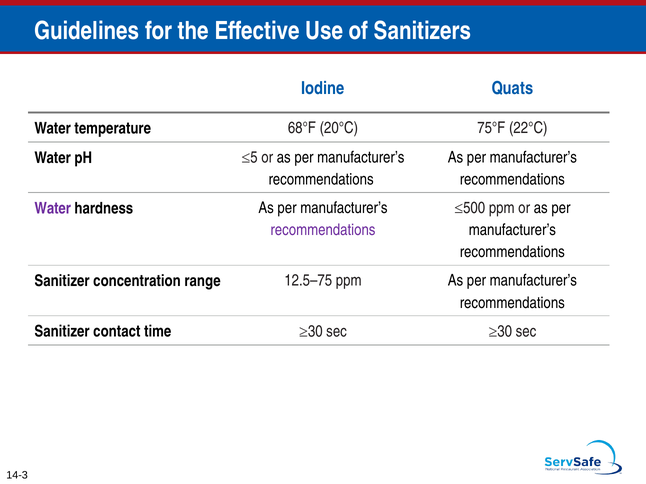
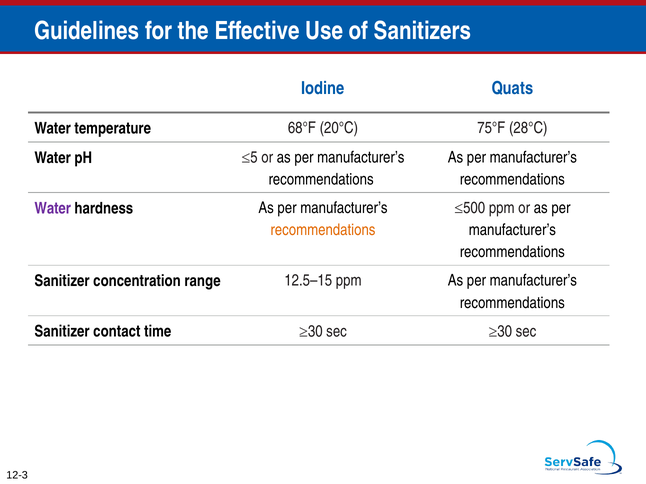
22°C: 22°C -> 28°C (528, 128)
recommendations colour: purple -> orange (323, 230)
12.5–75: 12.5–75 -> 12.5–15 (308, 281)
14-3: 14-3 -> 12-3 (17, 476)
